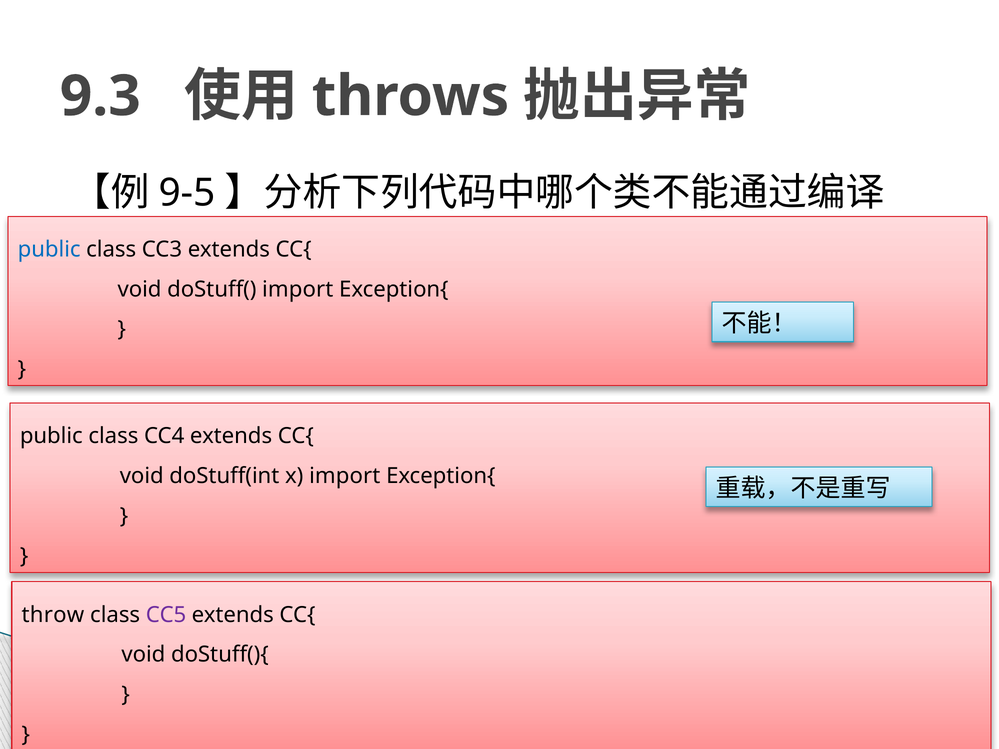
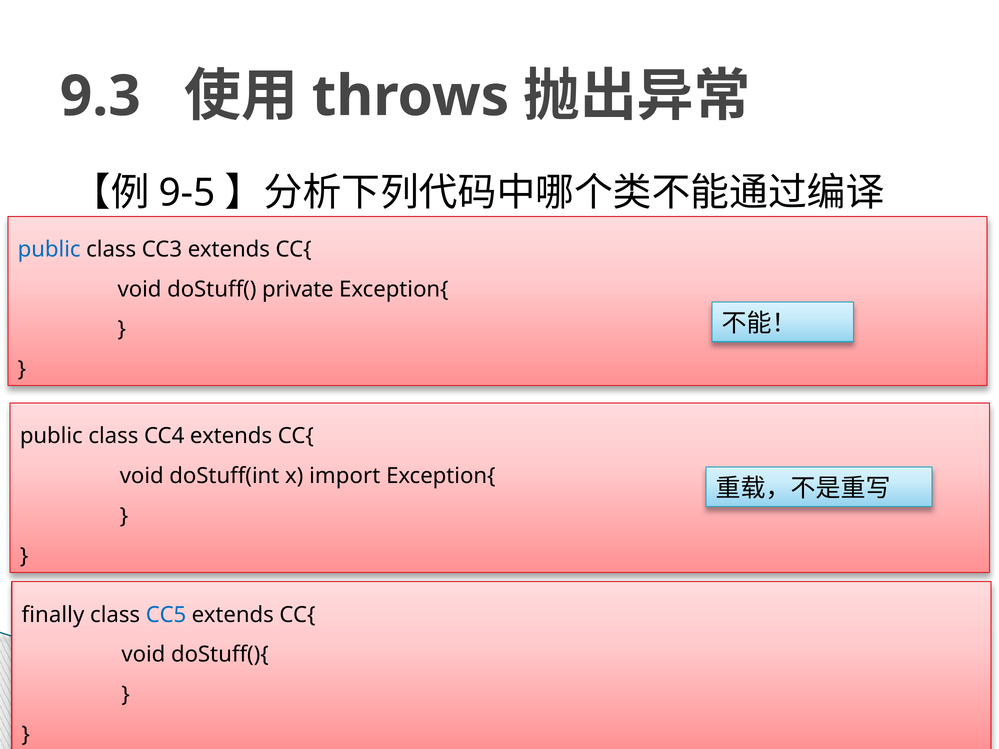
doStuff( import: import -> private (298, 289)
throw: throw -> finally (53, 615)
CC5 colour: purple -> blue (166, 615)
